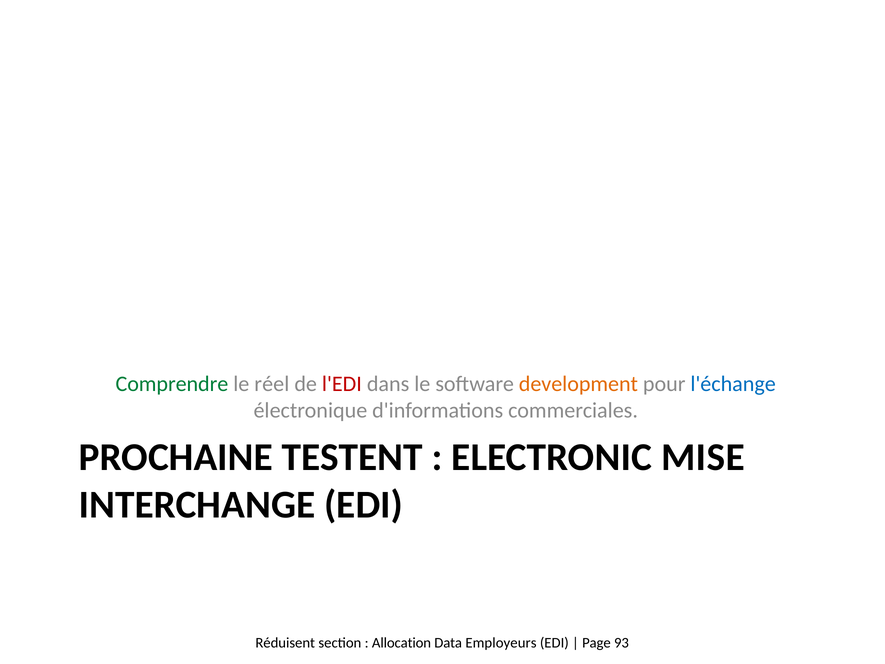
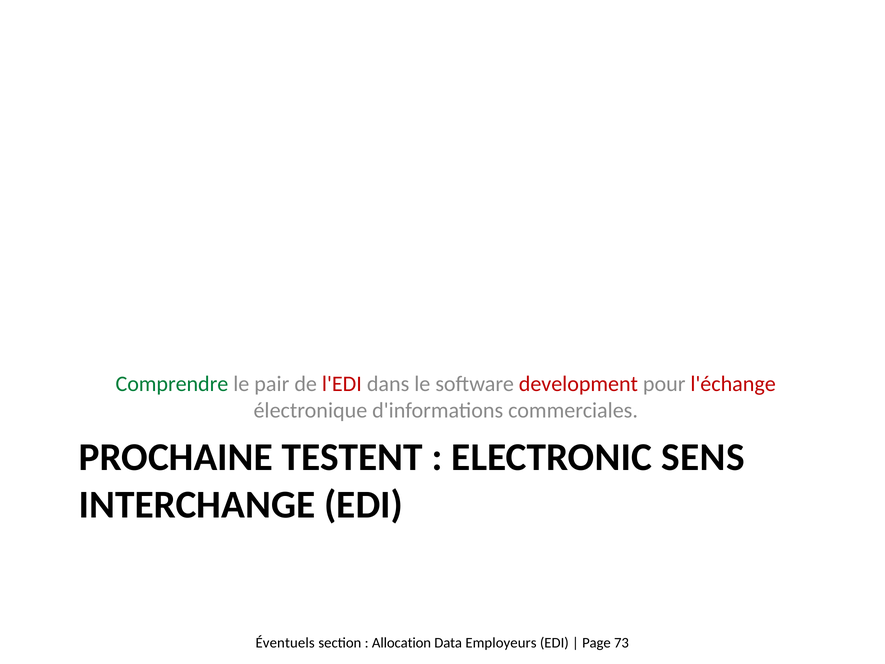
réel: réel -> pair (272, 384)
development colour: orange -> red (578, 384)
l'échange colour: blue -> red (733, 384)
MISE: MISE -> SENS (703, 457)
Réduisent: Réduisent -> Éventuels (285, 643)
93: 93 -> 73 (622, 643)
